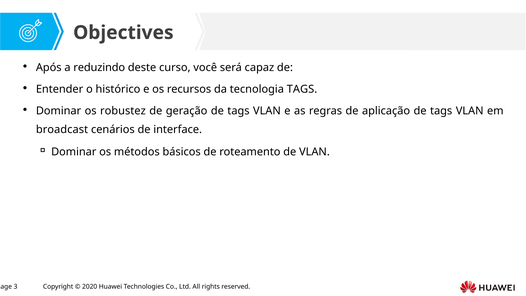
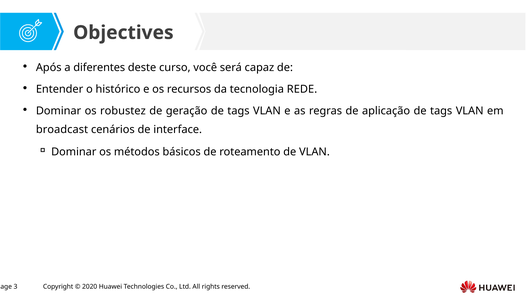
reduzindo: reduzindo -> diferentes (99, 68)
tecnologia TAGS: TAGS -> REDE (302, 89)
